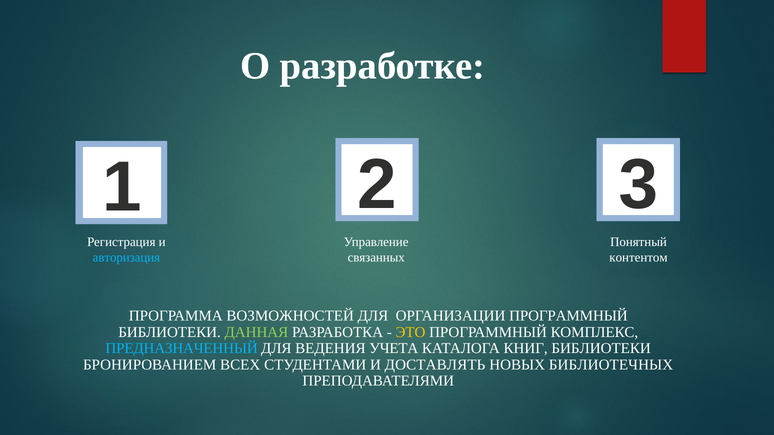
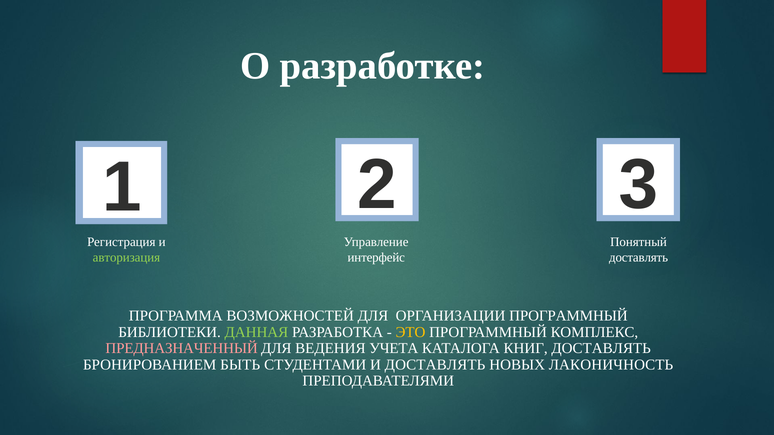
связанных: связанных -> интерфейс (376, 257)
контентом: контентом -> доставлять (639, 258)
авторизация colour: light blue -> light green (126, 258)
ПРЕДНАЗНАЧЕННЫЙ colour: light blue -> pink (182, 349)
КНИГ БИБЛИОТЕКИ: БИБЛИОТЕКИ -> ДОСТАВЛЯТЬ (601, 349)
ВСЕХ: ВСЕХ -> БЫТЬ (240, 365)
БИБЛИОТЕЧНЫХ: БИБЛИОТЕЧНЫХ -> ЛАКОНИЧНОСТЬ (611, 365)
